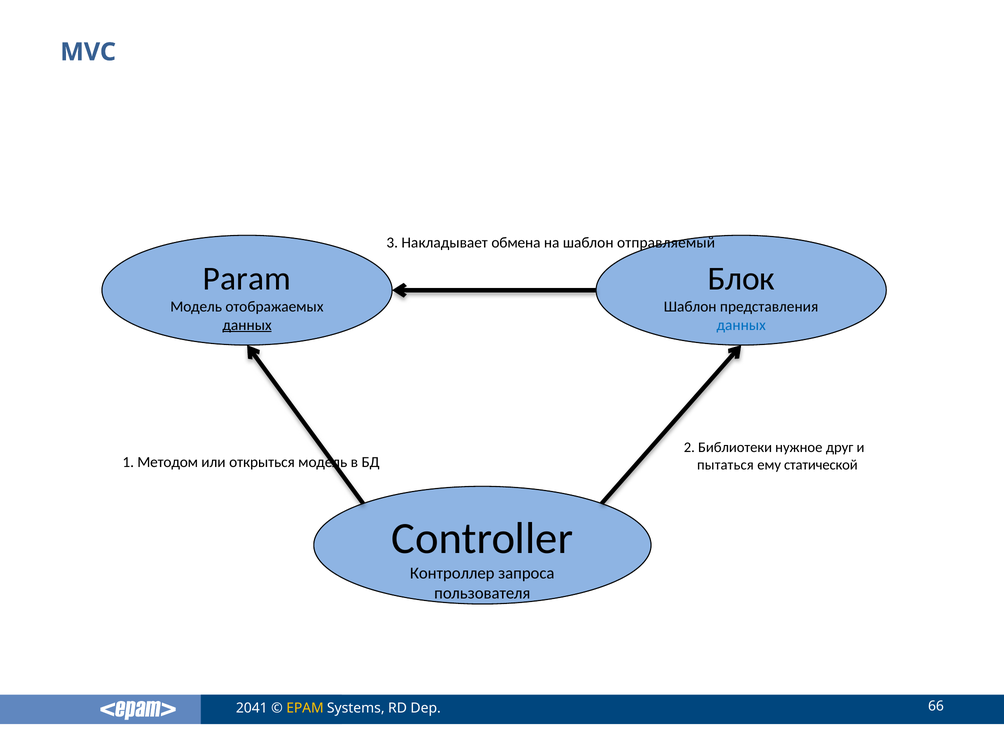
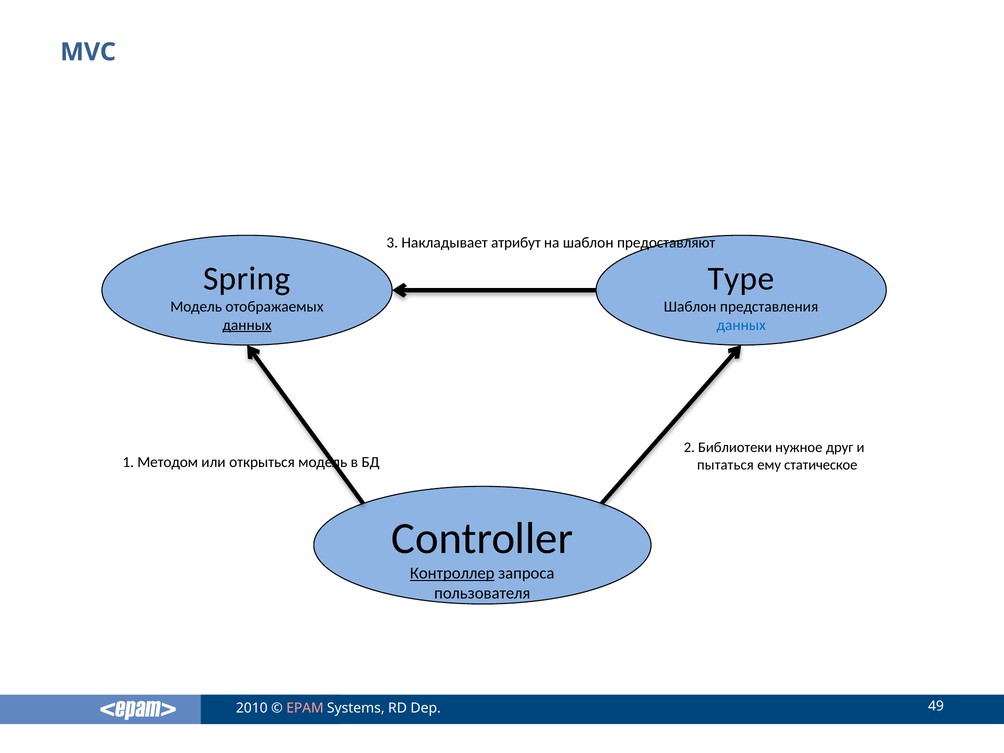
обмена: обмена -> атрибут (516, 243)
отправляемый: отправляемый -> предоставляют (666, 243)
Param: Param -> Spring (247, 279)
Блок: Блок -> Type (741, 279)
статической: статической -> статическое (821, 465)
Контроллер underline: none -> present (452, 573)
2041: 2041 -> 2010 (252, 708)
EPAM colour: yellow -> pink (305, 708)
66: 66 -> 49 (936, 706)
